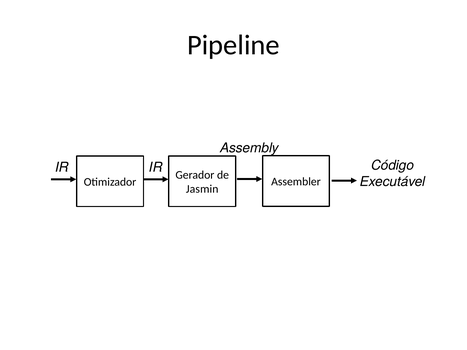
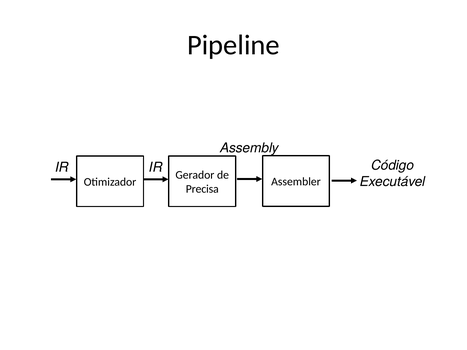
Jasmin: Jasmin -> Precisa (202, 189)
